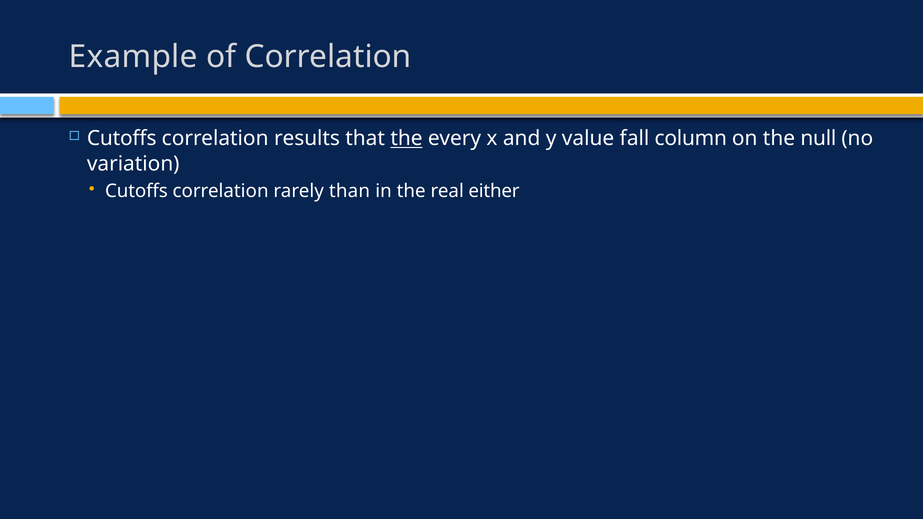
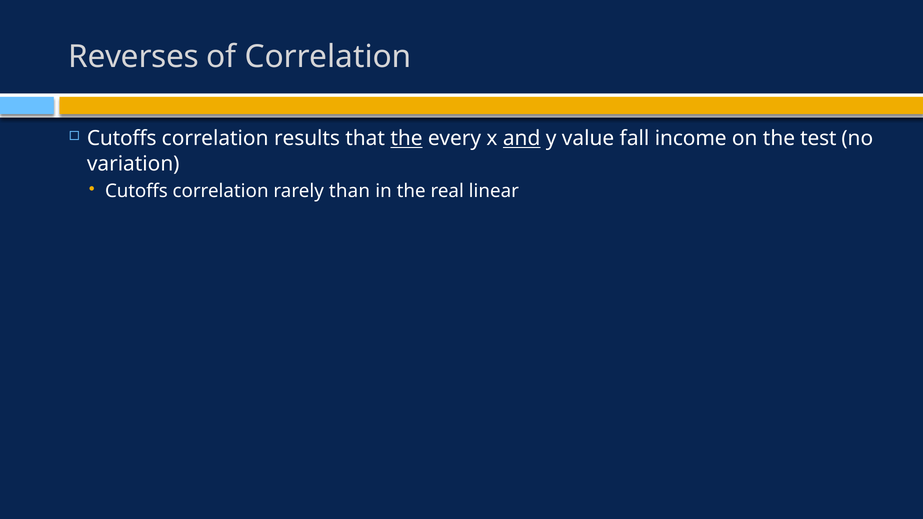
Example: Example -> Reverses (134, 57)
and underline: none -> present (522, 139)
column: column -> income (691, 139)
null: null -> test (818, 139)
either: either -> linear (494, 191)
